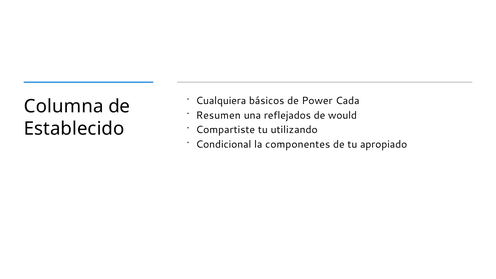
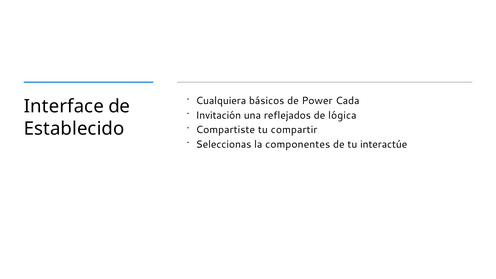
Columna: Columna -> Interface (64, 106)
Resumen: Resumen -> Invitación (218, 115)
would: would -> lógica (342, 115)
utilizando: utilizando -> compartir (294, 130)
Condicional: Condicional -> Seleccionas (224, 144)
apropiado: apropiado -> interactúe (384, 144)
